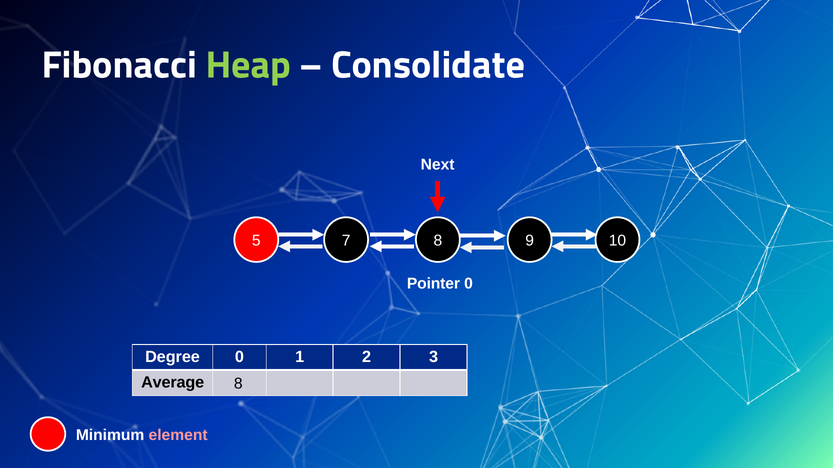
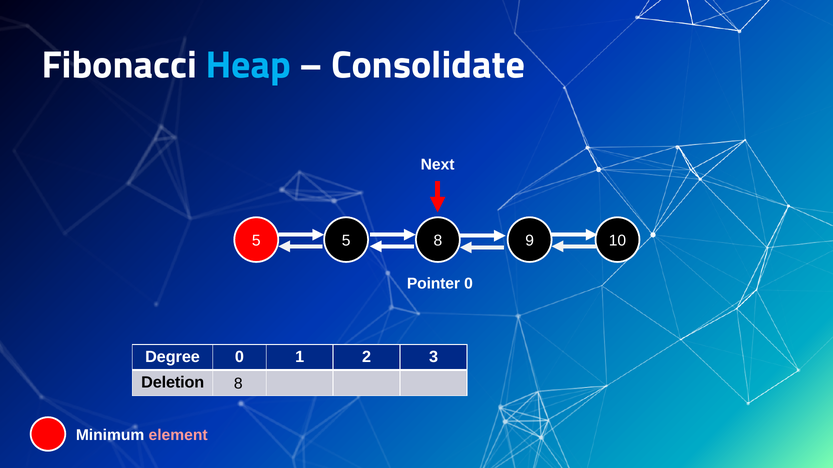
Heap colour: light green -> light blue (248, 65)
5 7: 7 -> 5 (346, 241)
Average: Average -> Deletion (173, 383)
